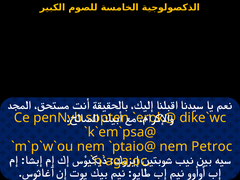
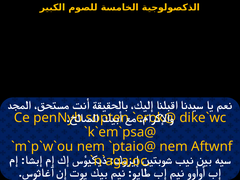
Petroc: Petroc -> Aftwnf (212, 146)
